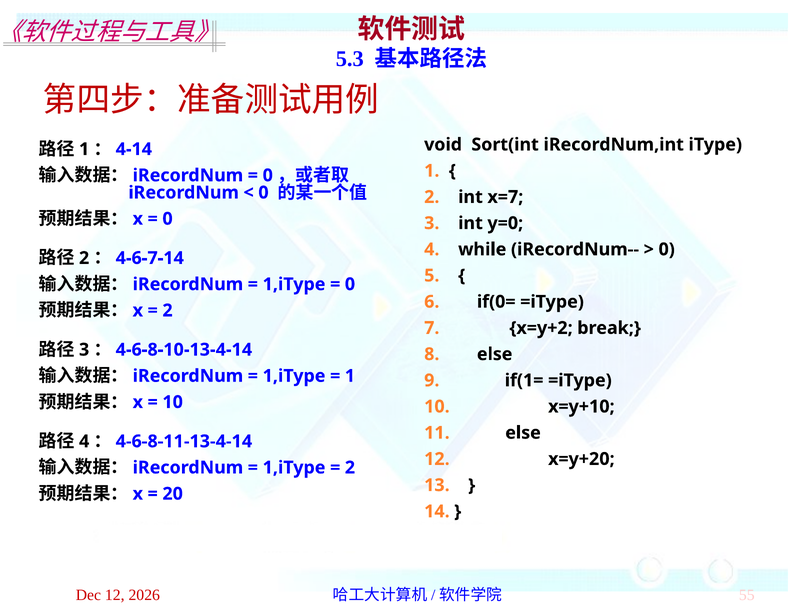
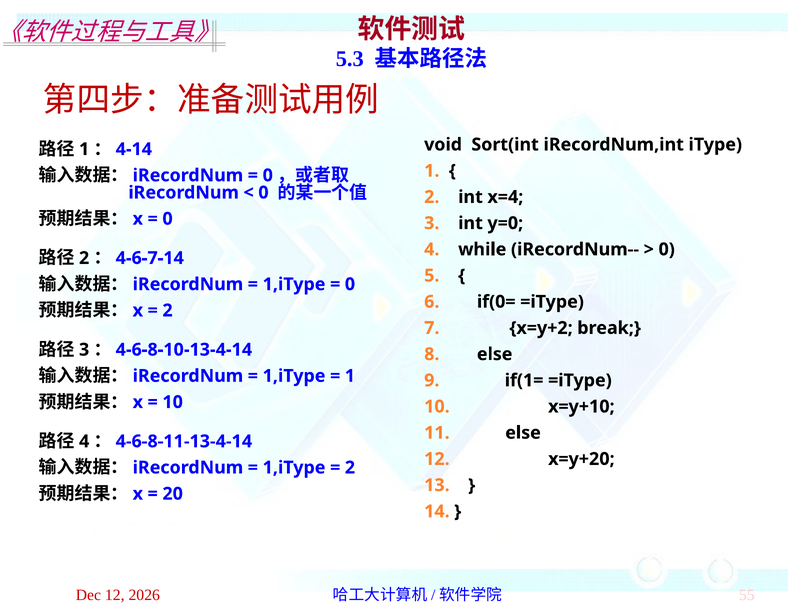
x=7: x=7 -> x=4 (505, 197)
